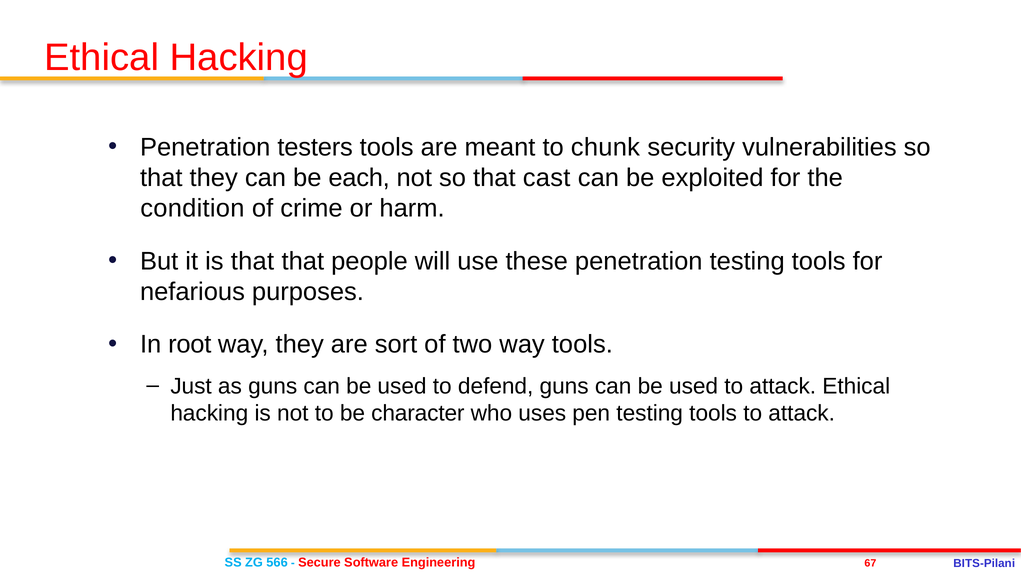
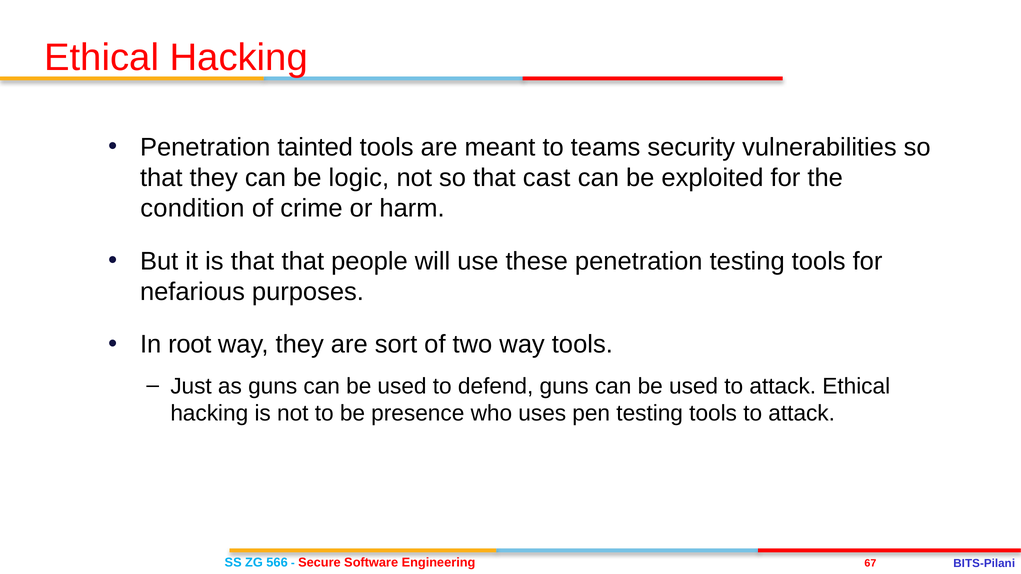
testers: testers -> tainted (315, 147)
chunk: chunk -> teams (606, 147)
each: each -> logic (359, 178)
character: character -> presence (418, 414)
